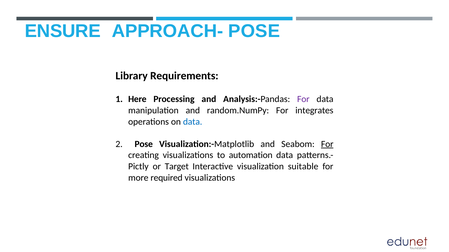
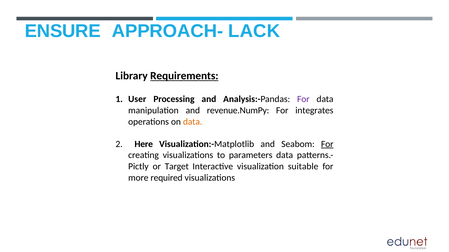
APPROACH- POSE: POSE -> LACK (254, 31)
Requirements underline: none -> present (184, 76)
Here: Here -> User (137, 99)
random.NumPy: random.NumPy -> revenue.NumPy (238, 111)
data colour: blue -> orange (193, 122)
Pose: Pose -> Here (144, 144)
automation: automation -> parameters (251, 156)
